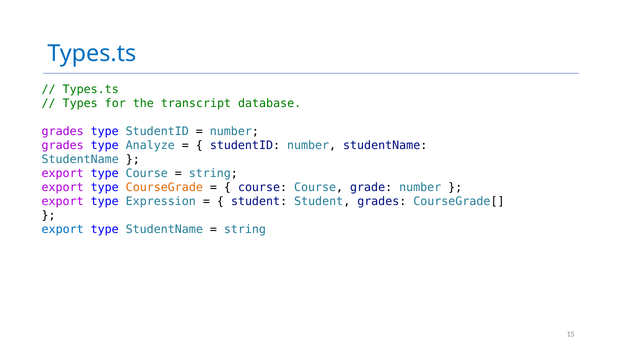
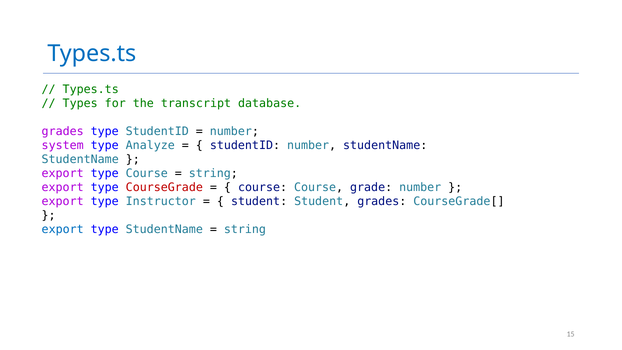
grades: grades -> system (63, 145)
CourseGrade colour: orange -> red (164, 187)
Expression: Expression -> Instructor (161, 201)
